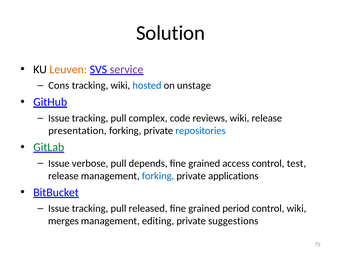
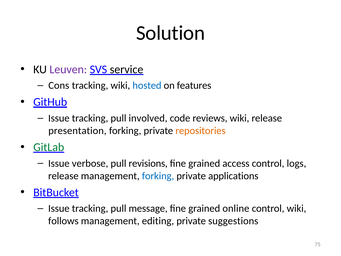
Leuven colour: orange -> purple (68, 69)
service colour: purple -> black (127, 69)
unstage: unstage -> features (194, 85)
complex: complex -> involved (148, 118)
repositories colour: blue -> orange (201, 131)
depends: depends -> revisions (148, 163)
test: test -> logs (296, 163)
released: released -> message (148, 208)
period: period -> online (236, 208)
merges: merges -> follows (63, 221)
